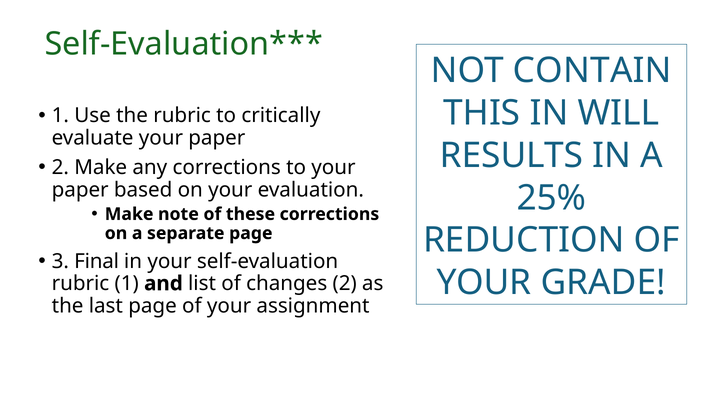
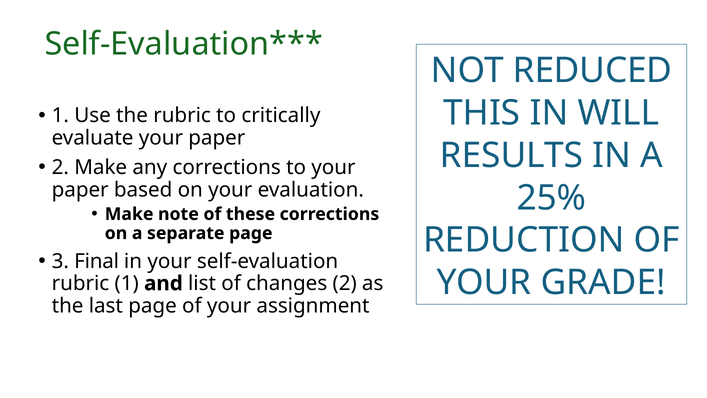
CONTAIN: CONTAIN -> REDUCED (593, 70)
